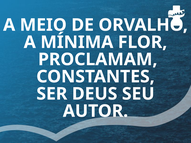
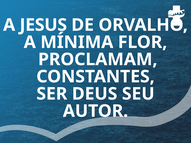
MEIO: MEIO -> JESUS (43, 25)
